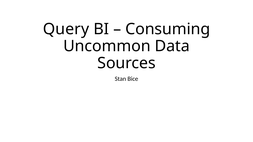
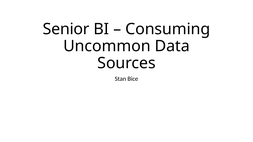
Query: Query -> Senior (66, 29)
